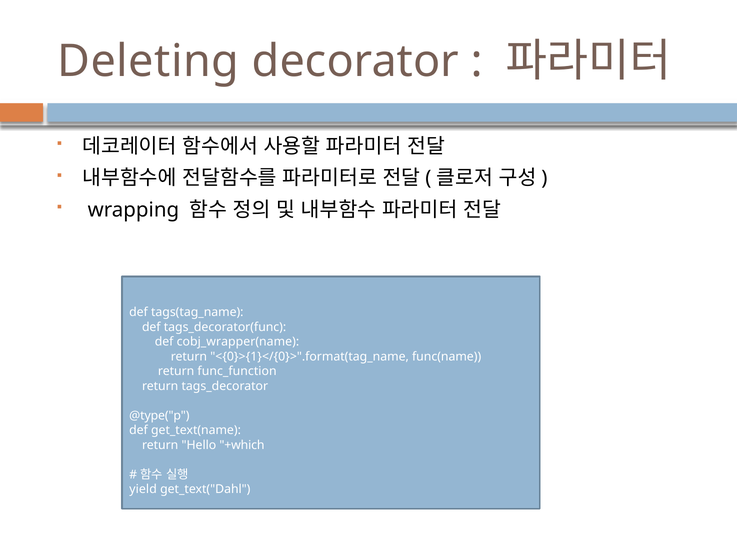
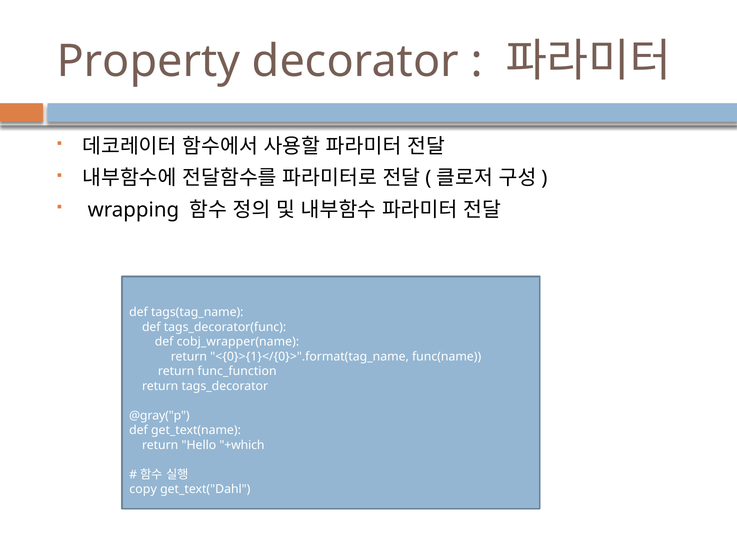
Deleting: Deleting -> Property (148, 61)
@type("p: @type("p -> @gray("p (159, 415)
yield: yield -> copy (143, 489)
